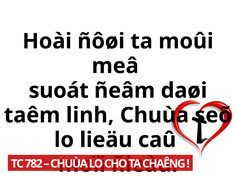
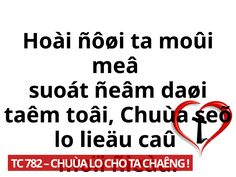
linh: linh -> toâi (90, 115)
